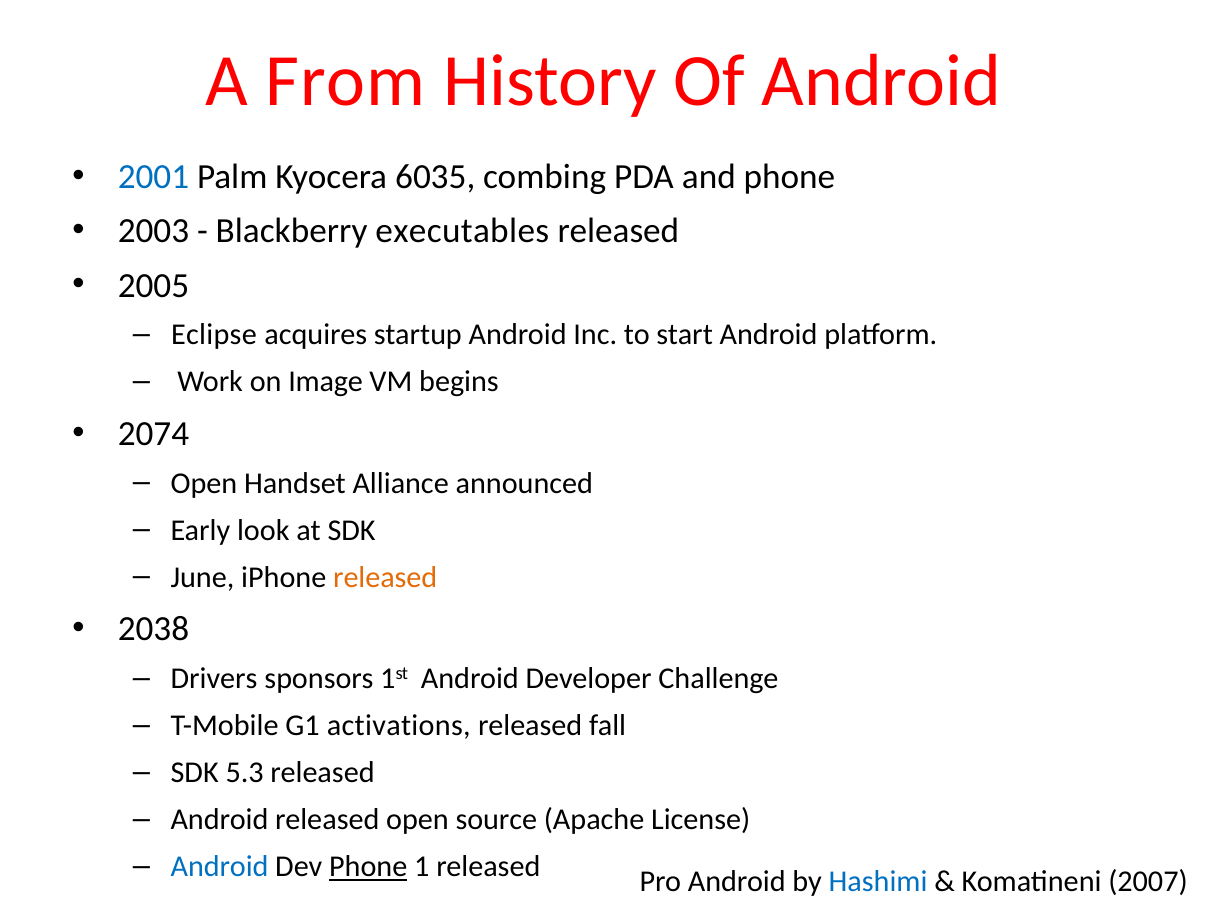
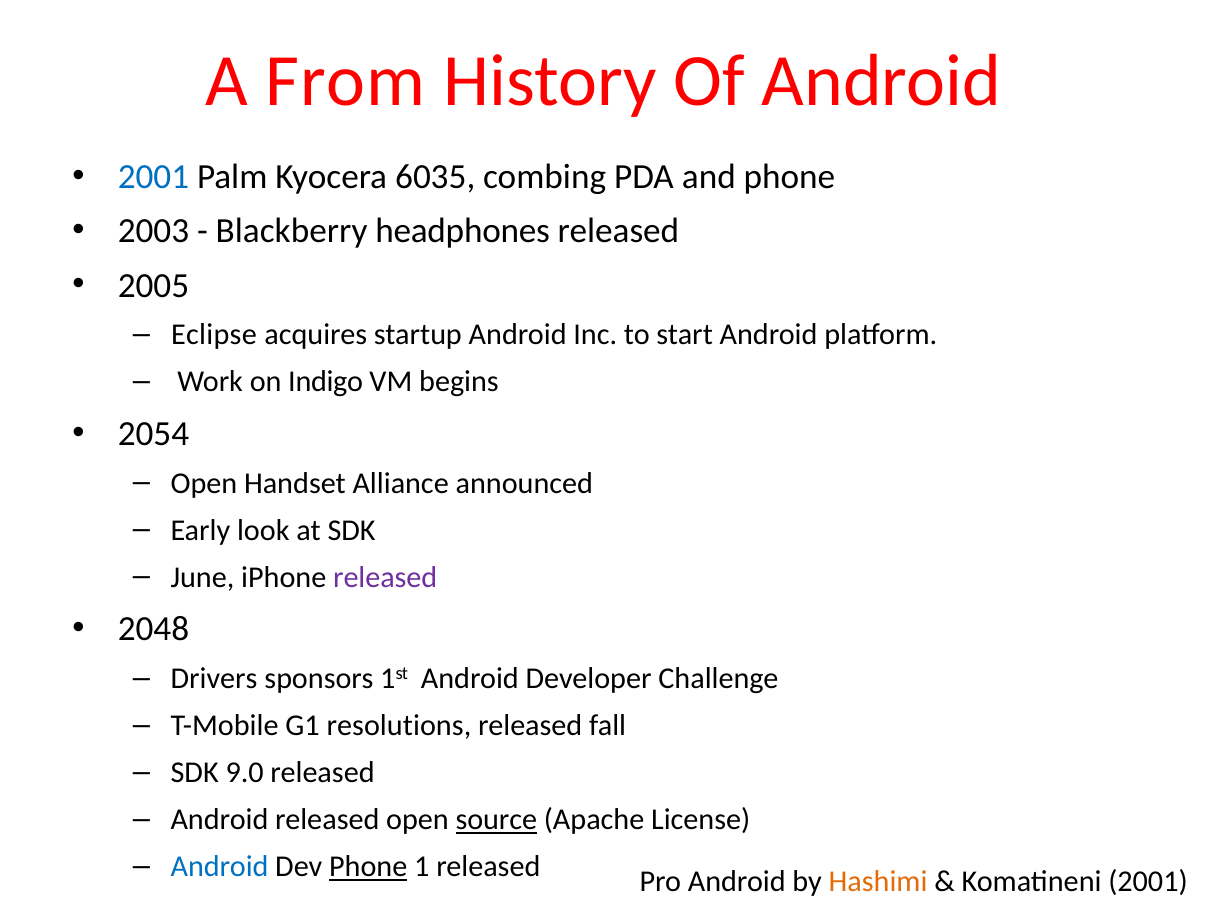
executables: executables -> headphones (463, 231)
Image: Image -> Indigo (326, 382)
2074: 2074 -> 2054 (153, 434)
released colour: orange -> purple (385, 577)
2038: 2038 -> 2048 (153, 629)
activations: activations -> resolutions (399, 726)
5.3: 5.3 -> 9.0 (245, 773)
source underline: none -> present (496, 820)
Hashimi colour: blue -> orange (878, 881)
Komatineni 2007: 2007 -> 2001 (1148, 881)
